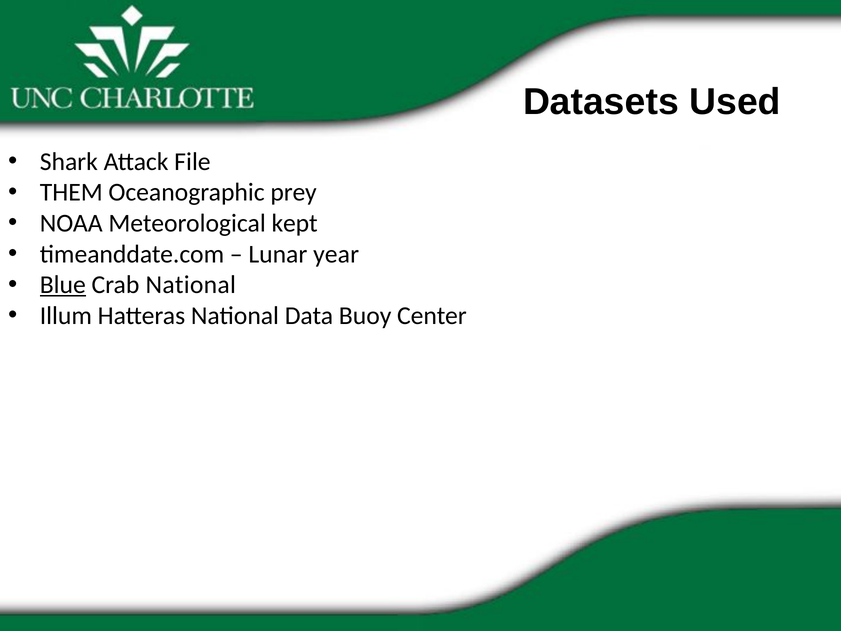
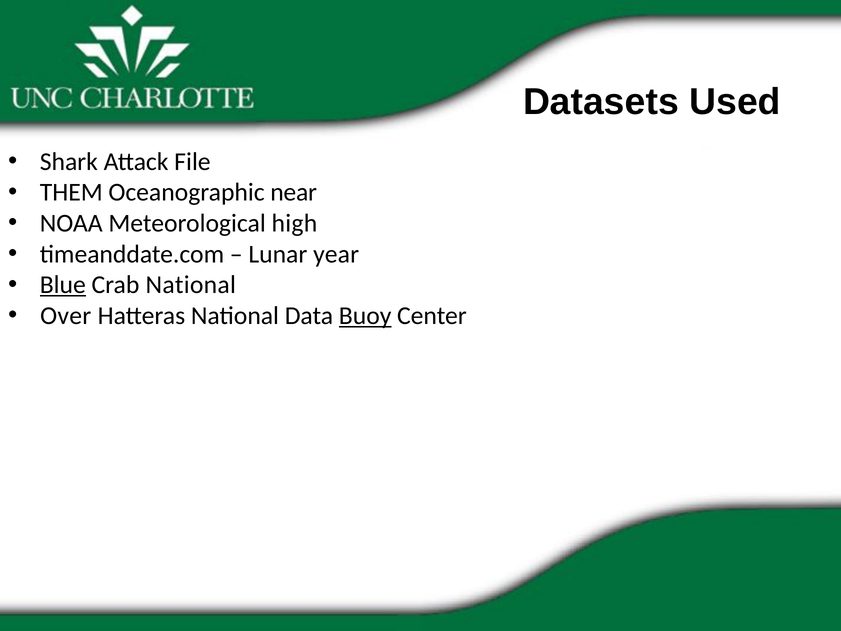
prey: prey -> near (294, 192)
kept: kept -> high (294, 223)
Illum: Illum -> Over (66, 316)
Buoy underline: none -> present (365, 316)
